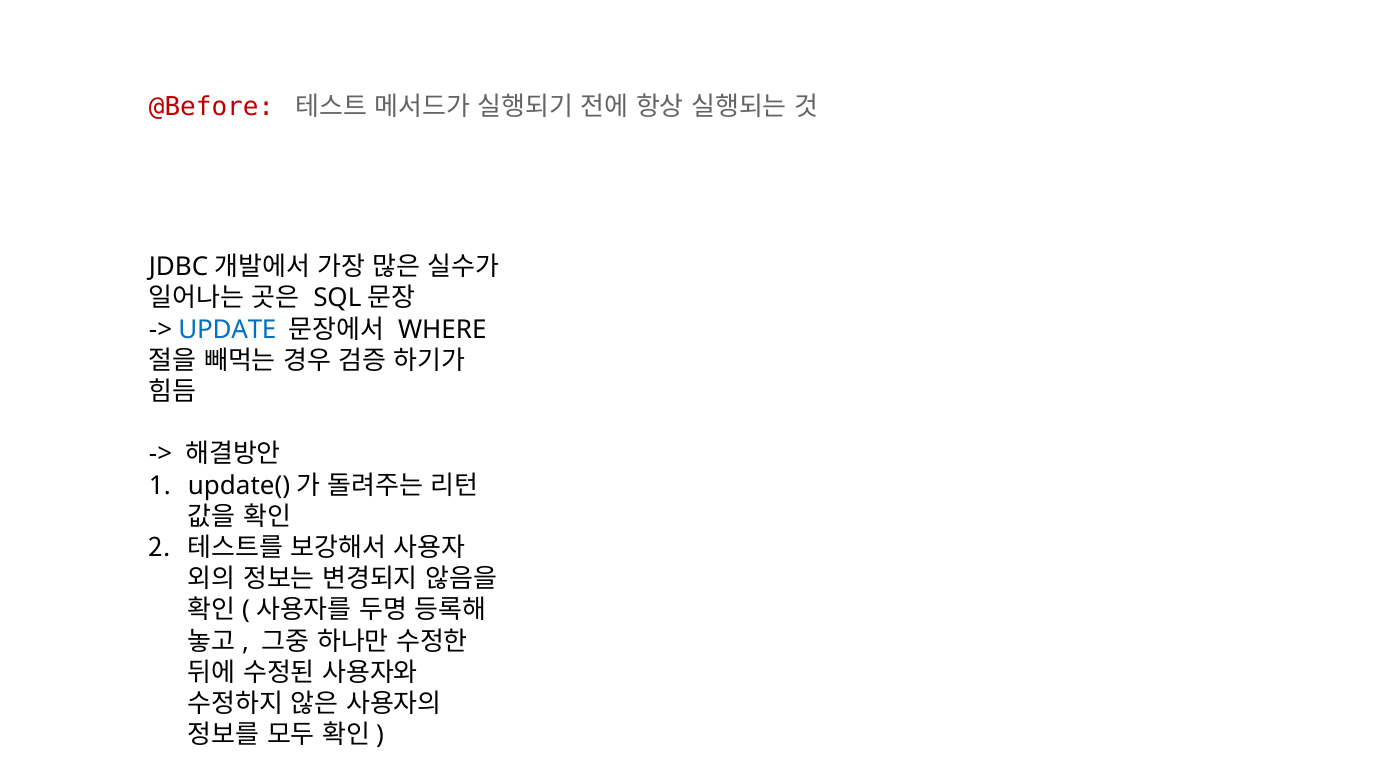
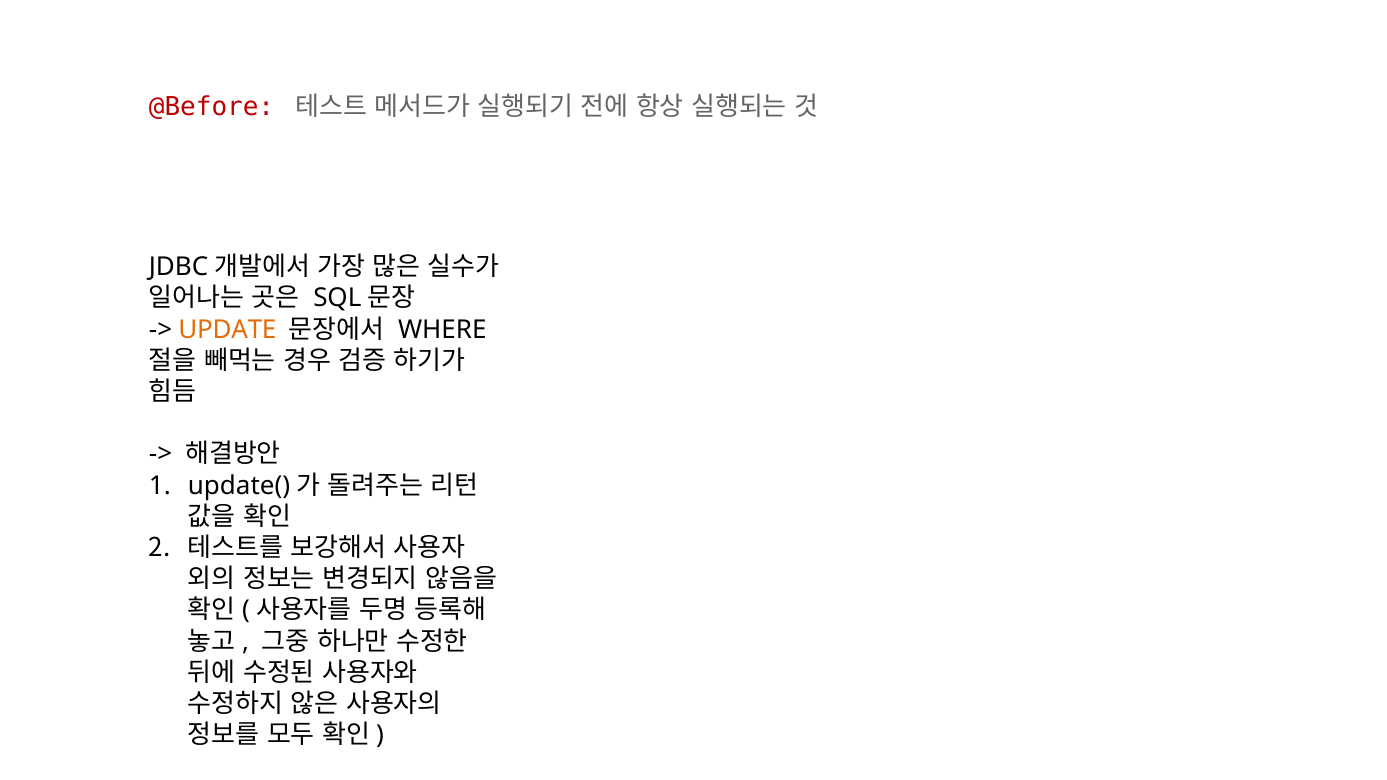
UPDATE colour: blue -> orange (227, 330)
